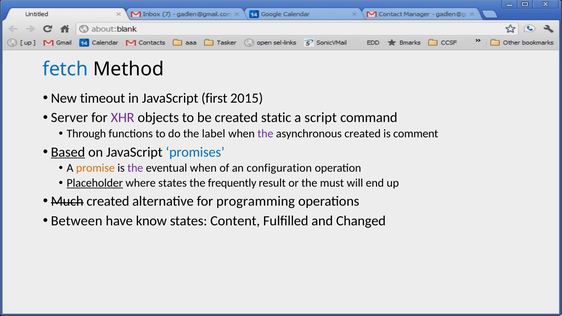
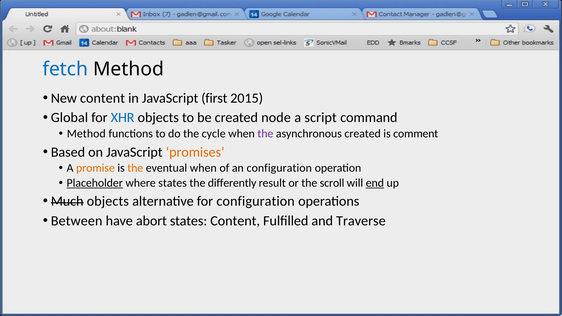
New timeout: timeout -> content (102, 98)
Server: Server -> Global (69, 118)
XHR colour: purple -> blue (123, 118)
static: static -> node (276, 118)
Through: Through -> Method (86, 134)
label: label -> cycle (214, 134)
Based underline: present -> none (68, 152)
promises colour: blue -> orange (195, 152)
the colour: purple -> orange (135, 168)
frequently: frequently -> differently (232, 183)
must: must -> scroll (332, 183)
end underline: none -> present (375, 183)
Much created: created -> objects (108, 201)
for programming: programming -> configuration (256, 201)
know: know -> abort (151, 221)
Changed: Changed -> Traverse (361, 221)
